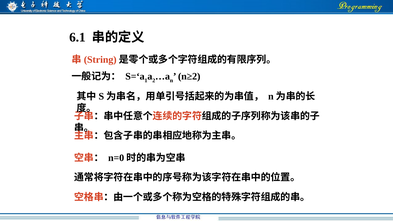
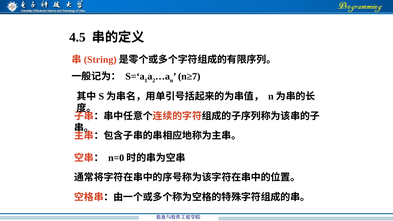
6.1: 6.1 -> 4.5 (77, 37)
n≥2: n≥2 -> n≥7 (189, 76)
